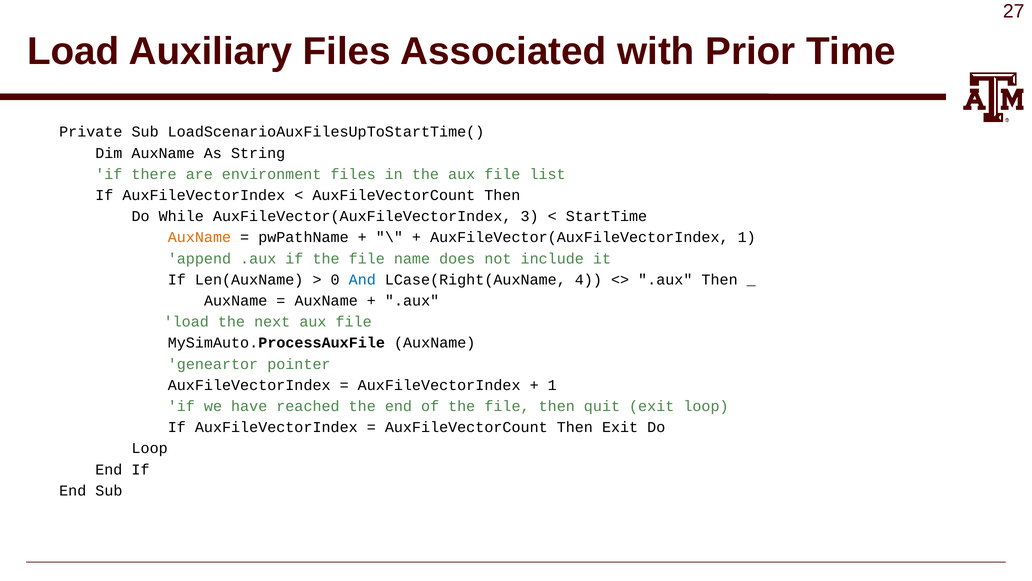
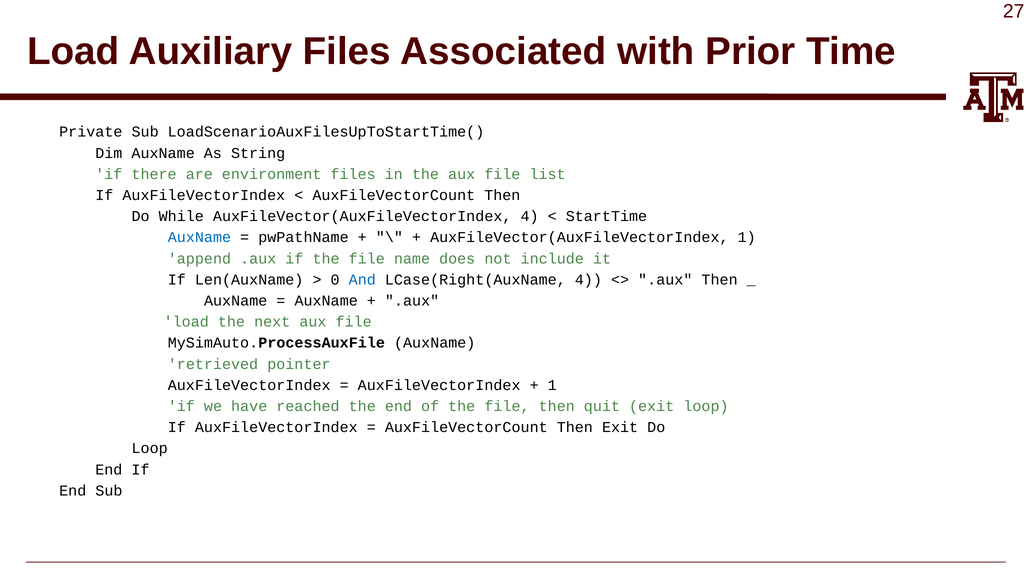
AuxFileVector(AuxFileVectorIndex 3: 3 -> 4 (530, 216)
AuxName colour: orange -> blue (199, 237)
geneartor: geneartor -> retrieved (213, 364)
